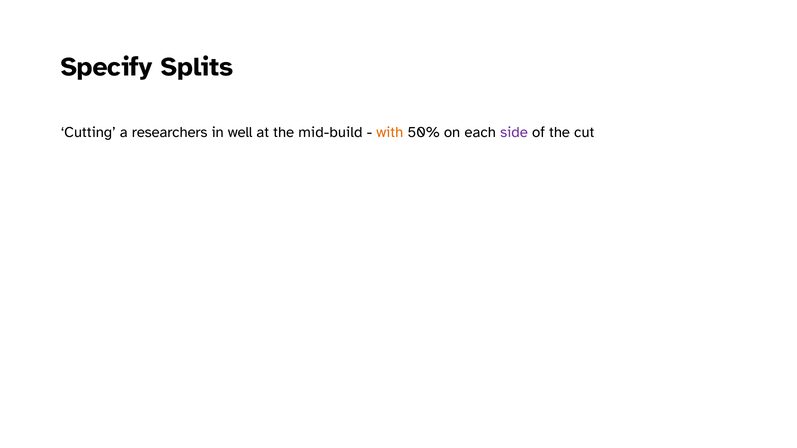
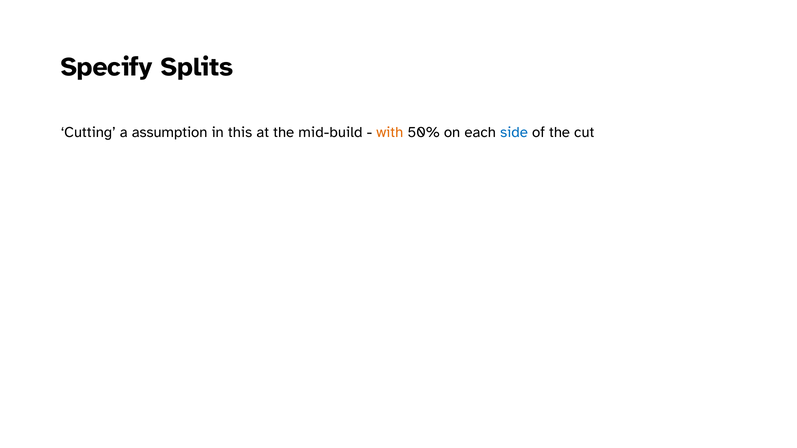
researchers: researchers -> assumption (170, 132)
well: well -> this (240, 132)
side colour: purple -> blue (514, 132)
